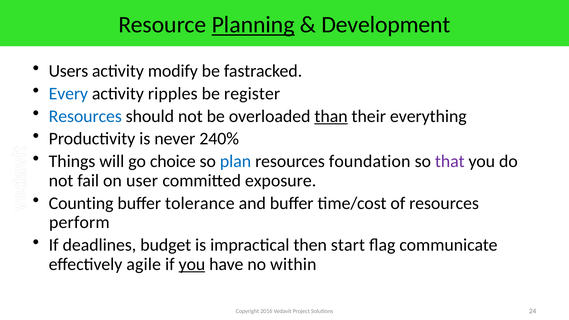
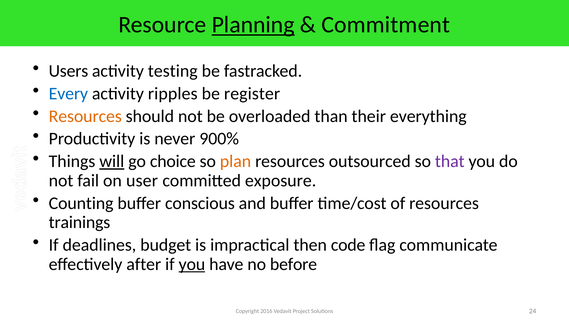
Development: Development -> Commitment (386, 25)
modify: modify -> testing (173, 71)
Resources colour: blue -> orange (85, 116)
than underline: present -> none (331, 116)
240%: 240% -> 900% (219, 139)
will underline: none -> present (112, 161)
plan colour: blue -> orange (236, 161)
foundation: foundation -> outsourced (370, 161)
tolerance: tolerance -> conscious (200, 203)
perform: perform -> trainings (79, 222)
start: start -> code (348, 245)
agile: agile -> after (144, 264)
within: within -> before (293, 264)
